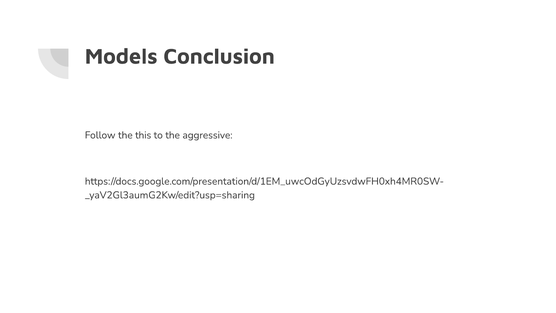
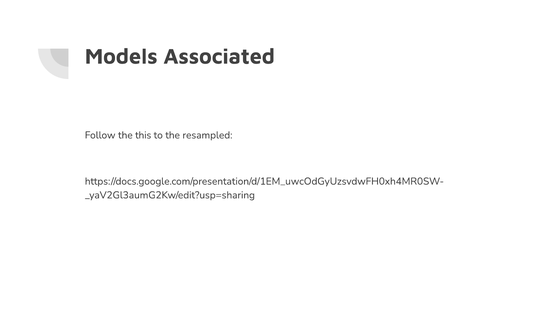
Conclusion: Conclusion -> Associated (219, 56)
aggressive: aggressive -> resampled (207, 135)
